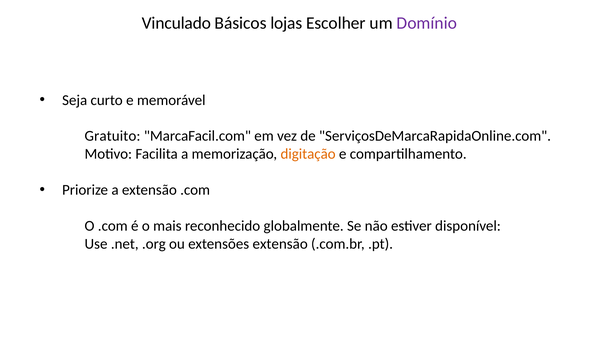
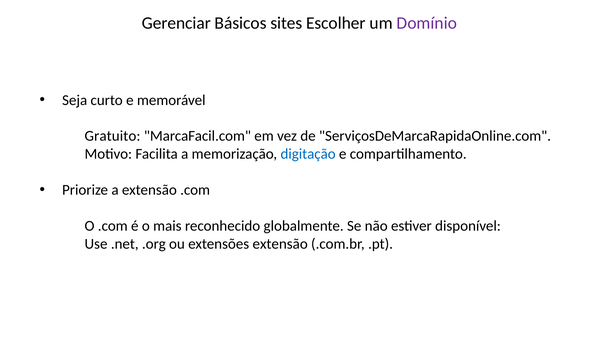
Vinculado: Vinculado -> Gerenciar (176, 23)
lojas: lojas -> sites (286, 23)
digitação colour: orange -> blue (308, 154)
